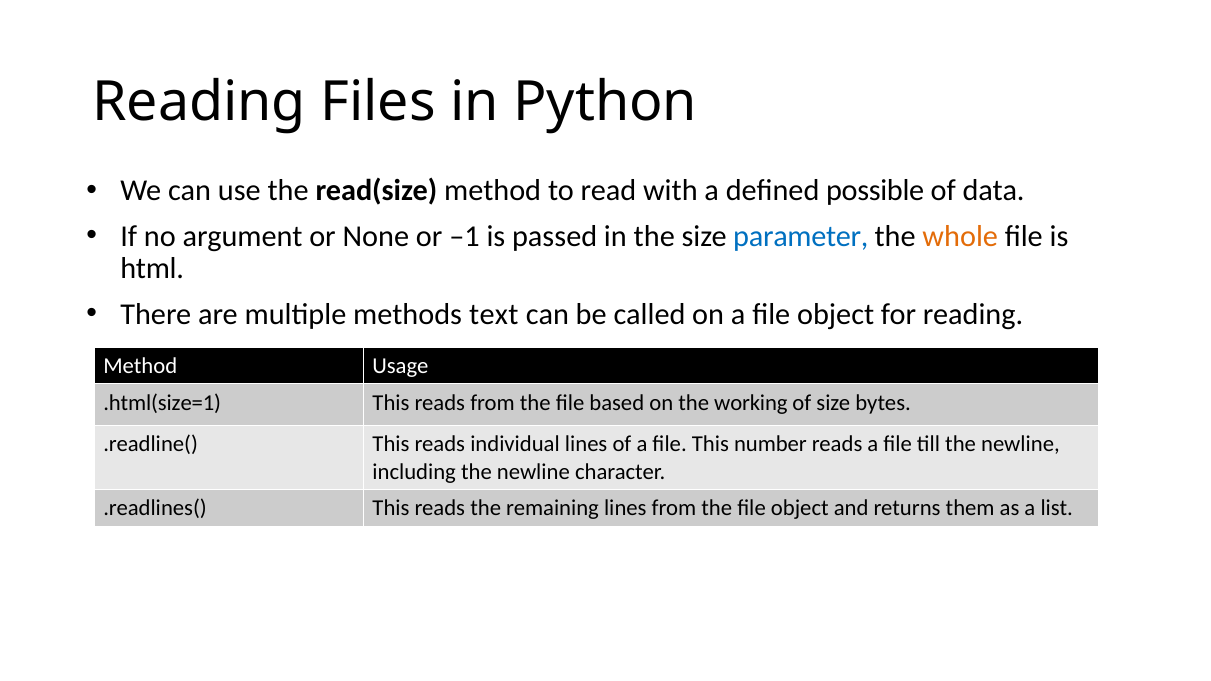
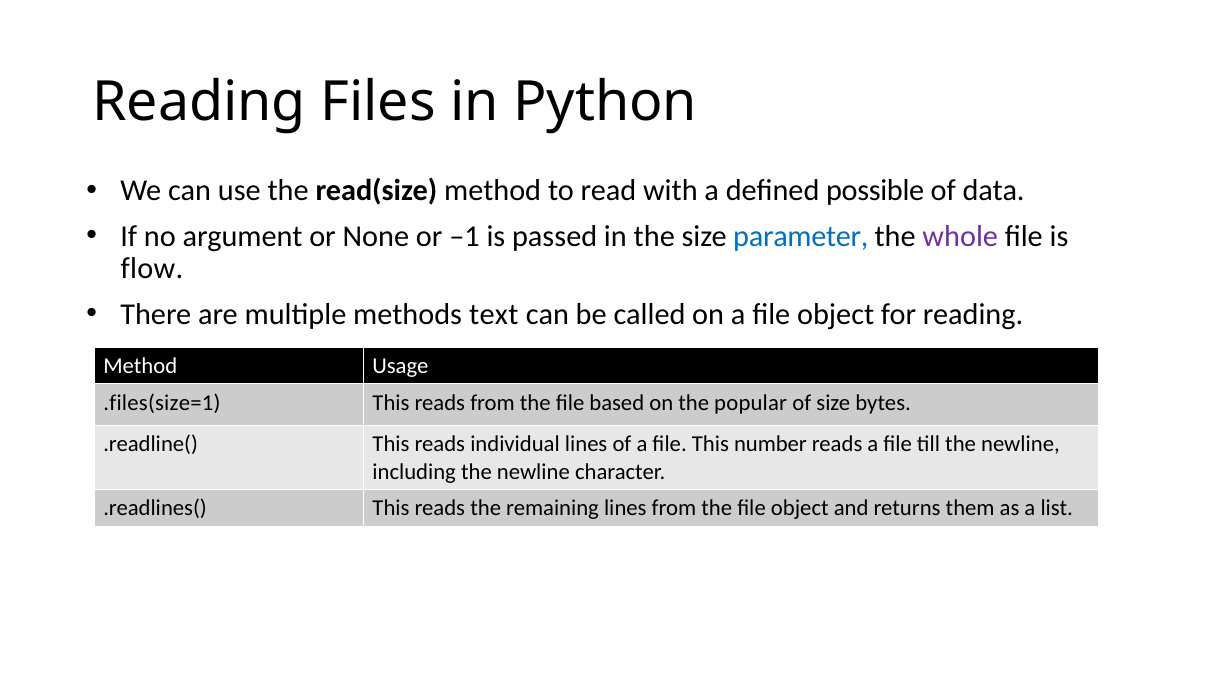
whole colour: orange -> purple (960, 236)
html: html -> flow (152, 269)
.html(size=1: .html(size=1 -> .files(size=1 (162, 403)
working: working -> popular (751, 403)
